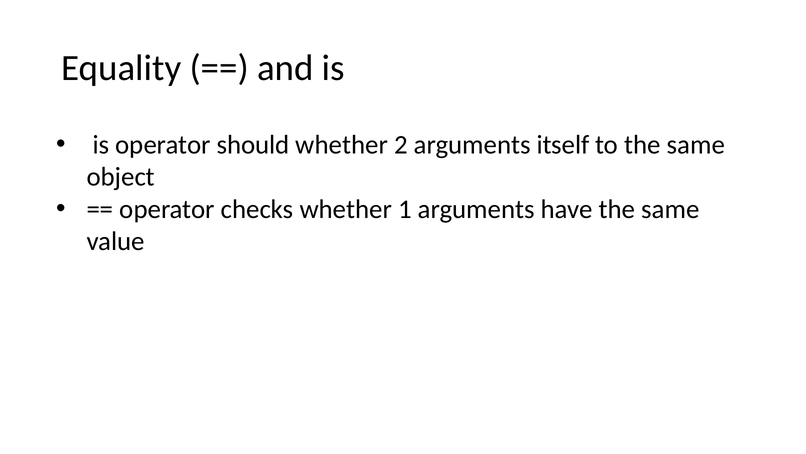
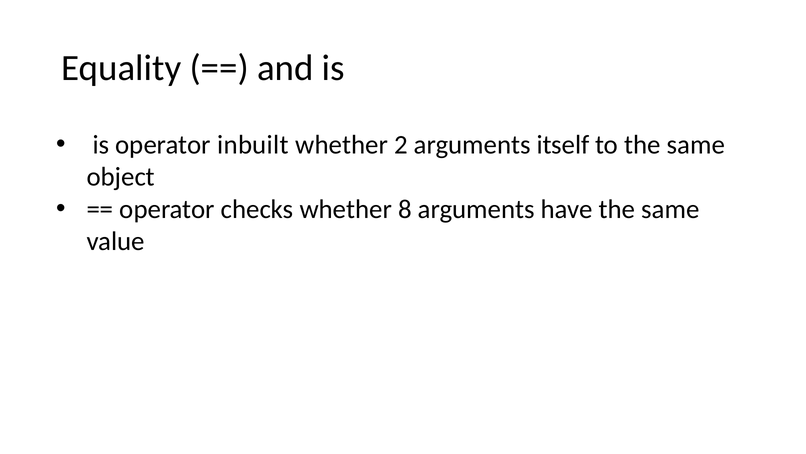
should: should -> inbuilt (253, 144)
1: 1 -> 8 (405, 209)
